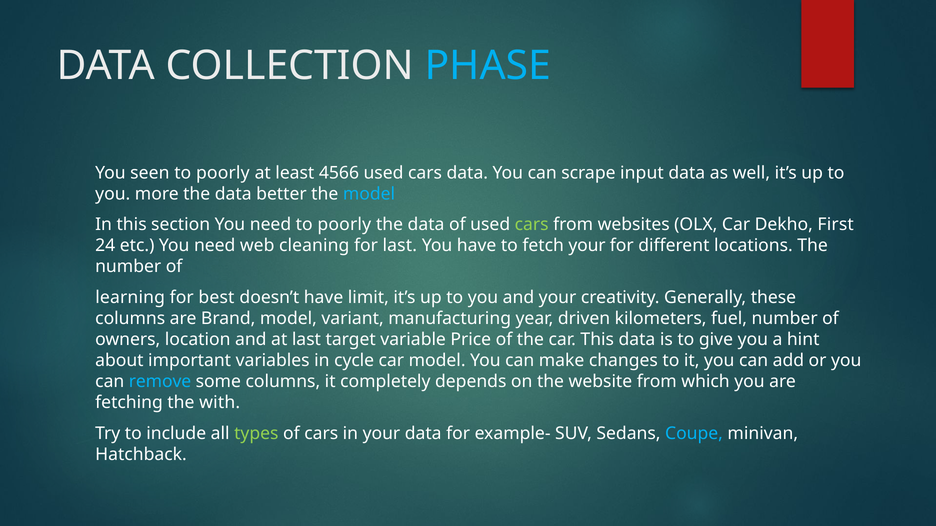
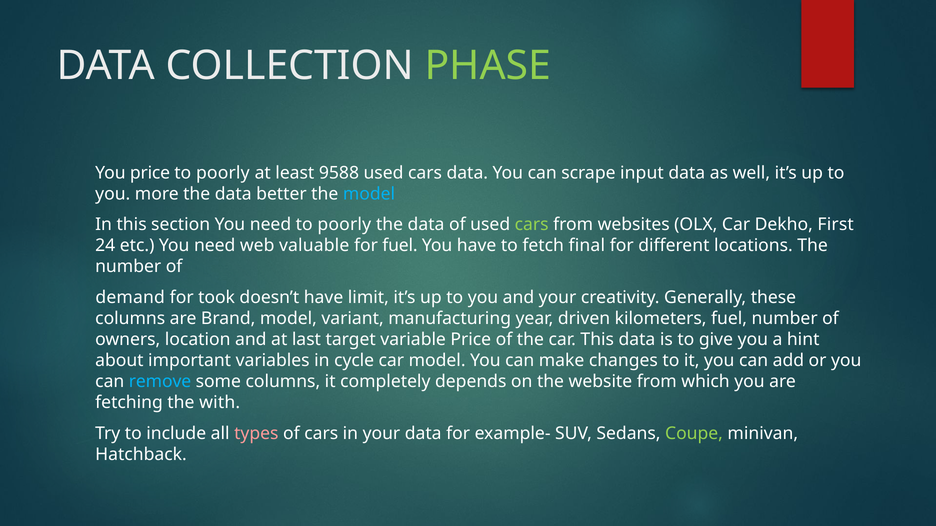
PHASE colour: light blue -> light green (488, 66)
You seen: seen -> price (150, 173)
4566: 4566 -> 9588 (339, 173)
cleaning: cleaning -> valuable (314, 246)
for last: last -> fuel (400, 246)
fetch your: your -> final (587, 246)
learning: learning -> demand (130, 298)
best: best -> took (217, 298)
types colour: light green -> pink (256, 434)
Coupe colour: light blue -> light green (694, 434)
